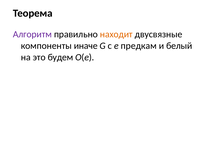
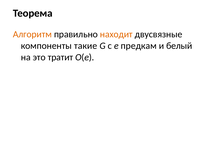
Алгоритм colour: purple -> orange (32, 34)
иначе: иначе -> такие (86, 46)
будем: будем -> тратит (60, 57)
